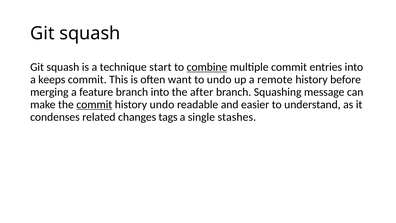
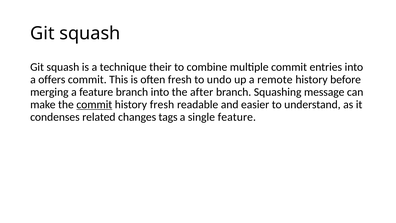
start: start -> their (160, 67)
combine underline: present -> none (207, 67)
keeps: keeps -> offers (52, 79)
often want: want -> fresh (180, 79)
history undo: undo -> fresh (162, 104)
single stashes: stashes -> feature (237, 117)
